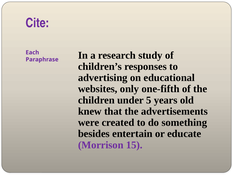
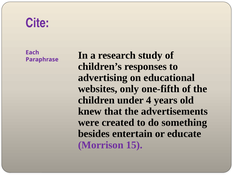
5: 5 -> 4 (149, 100)
